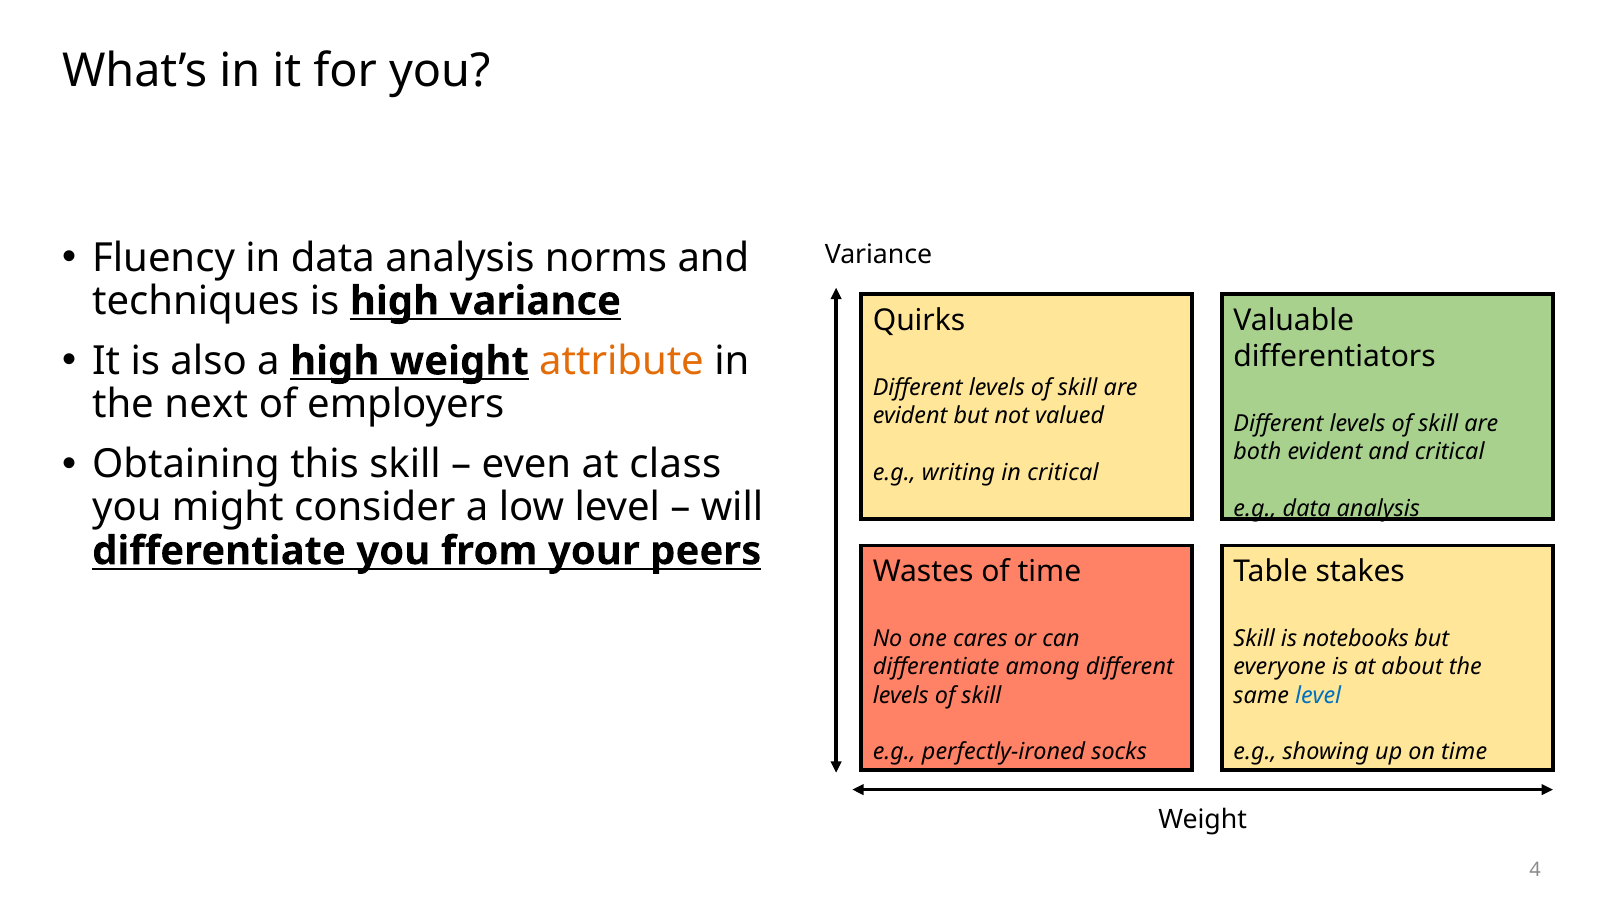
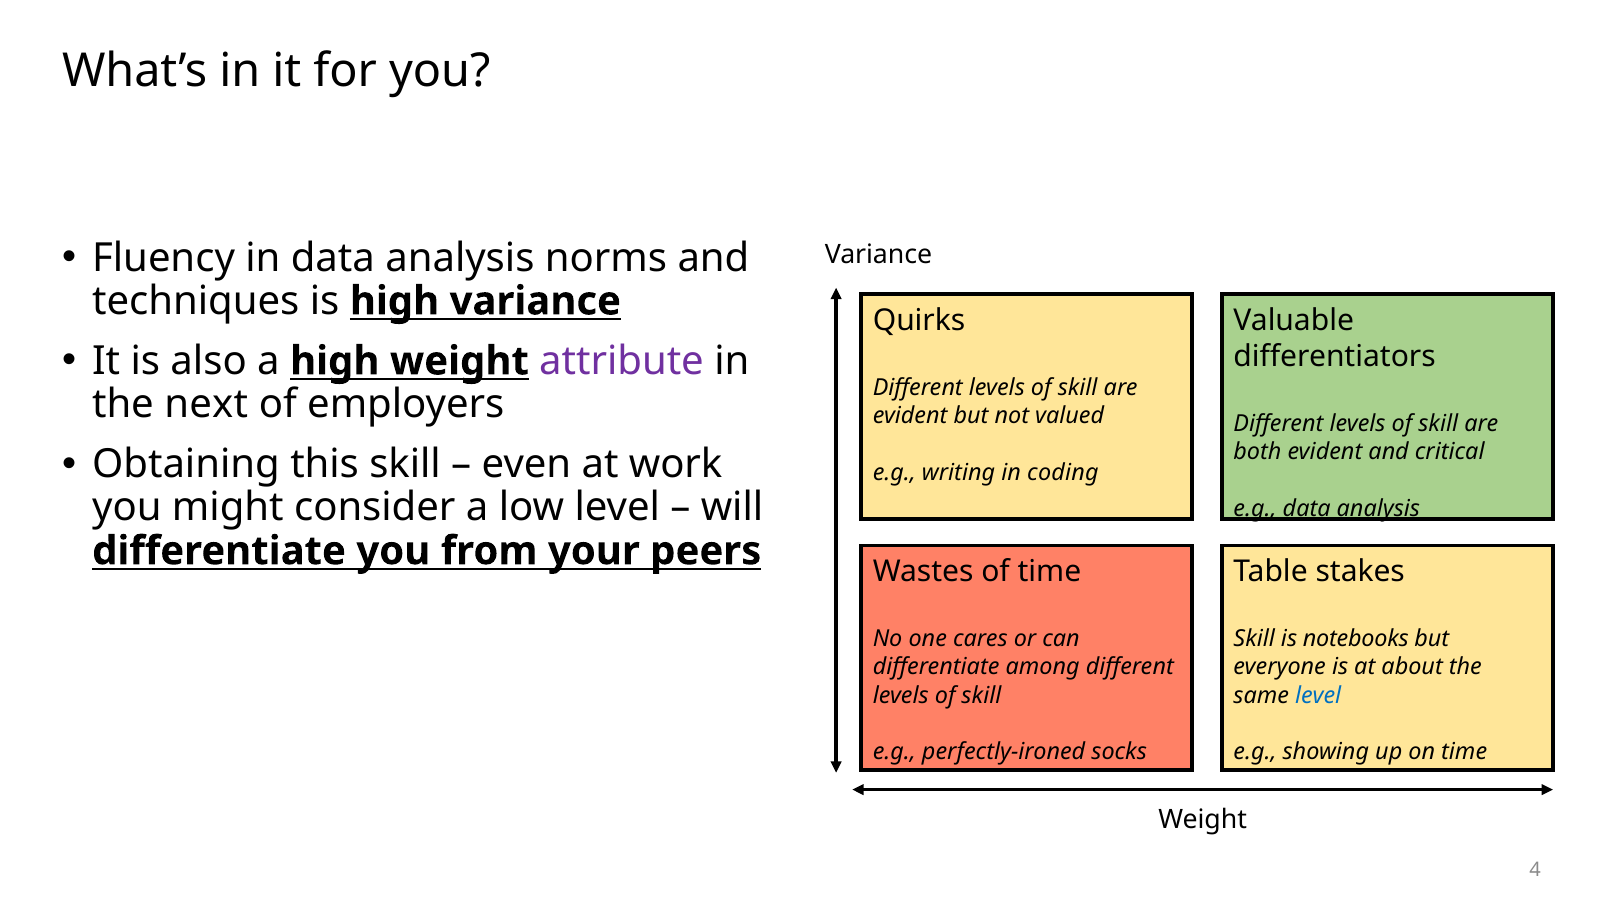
attribute colour: orange -> purple (622, 361)
class: class -> work (676, 464)
in critical: critical -> coding (1063, 472)
